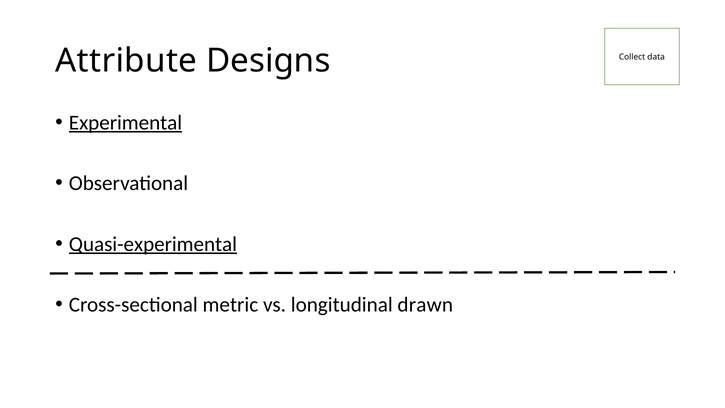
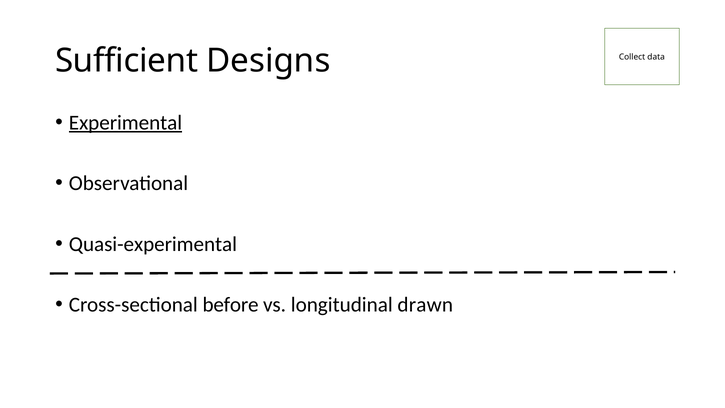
Attribute: Attribute -> Sufficient (127, 61)
Quasi-experimental underline: present -> none (153, 244)
metric: metric -> before (231, 305)
